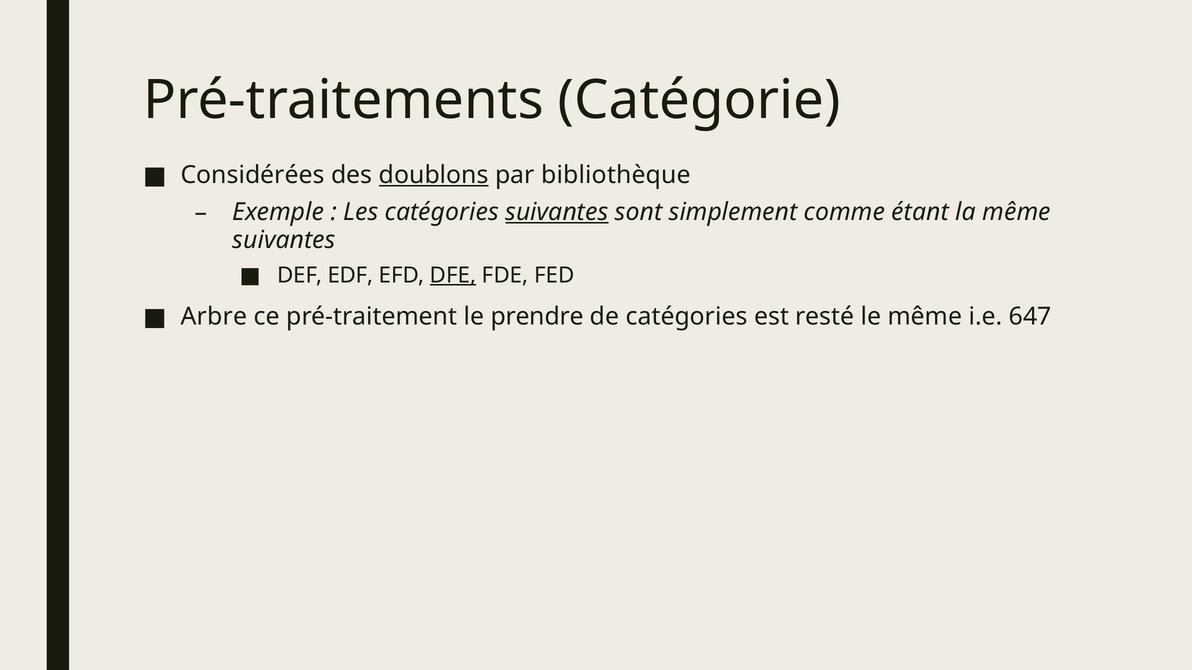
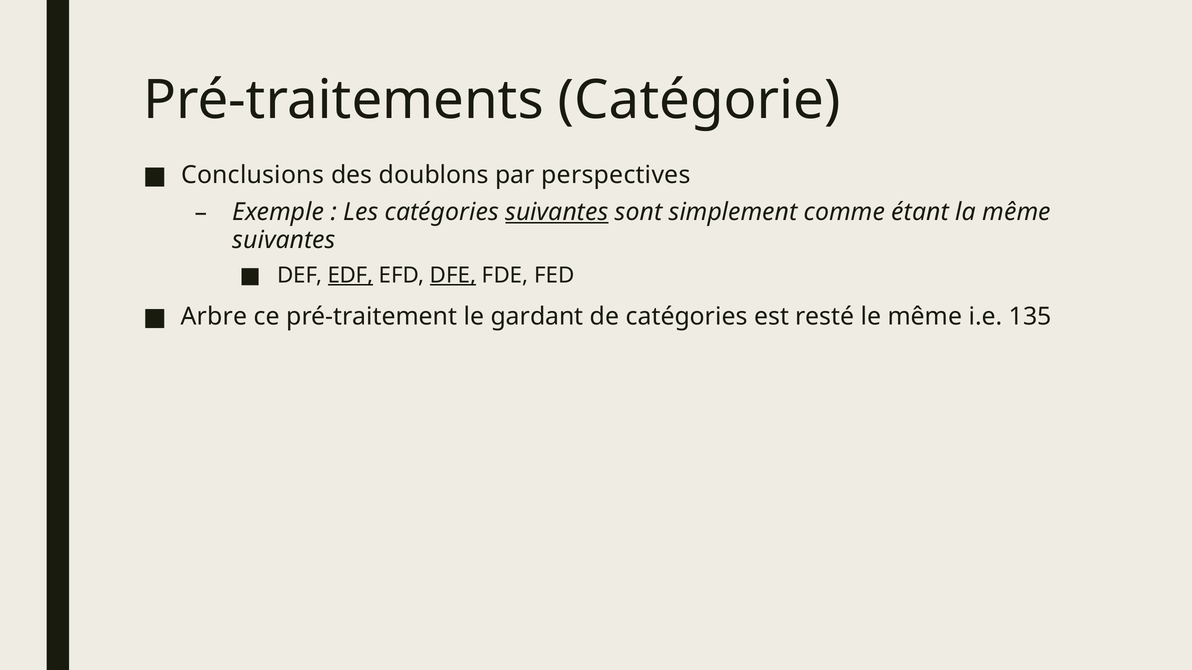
Considérées: Considérées -> Conclusions (253, 175)
doublons underline: present -> none (434, 175)
bibliothèque: bibliothèque -> perspectives (616, 175)
EDF underline: none -> present (350, 275)
prendre: prendre -> gardant (537, 317)
647: 647 -> 135 (1030, 317)
